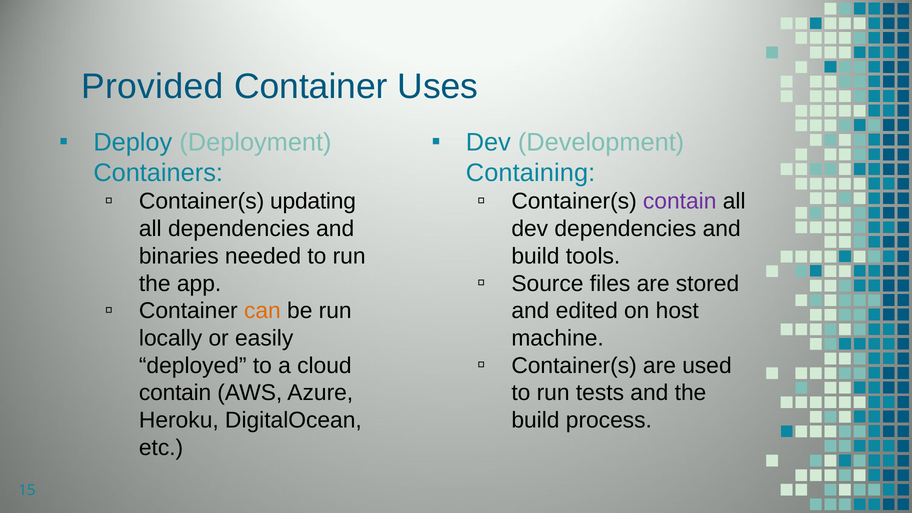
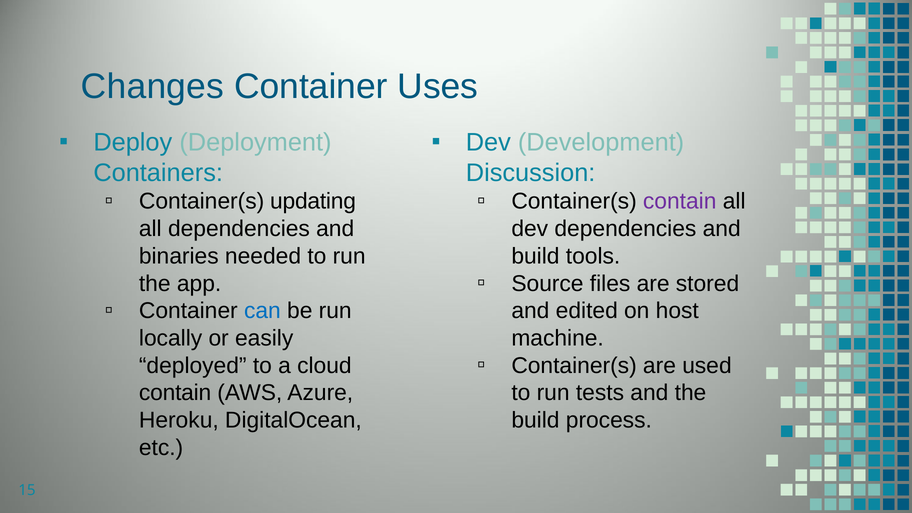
Provided: Provided -> Changes (152, 87)
Containing: Containing -> Discussion (531, 173)
can colour: orange -> blue (262, 311)
